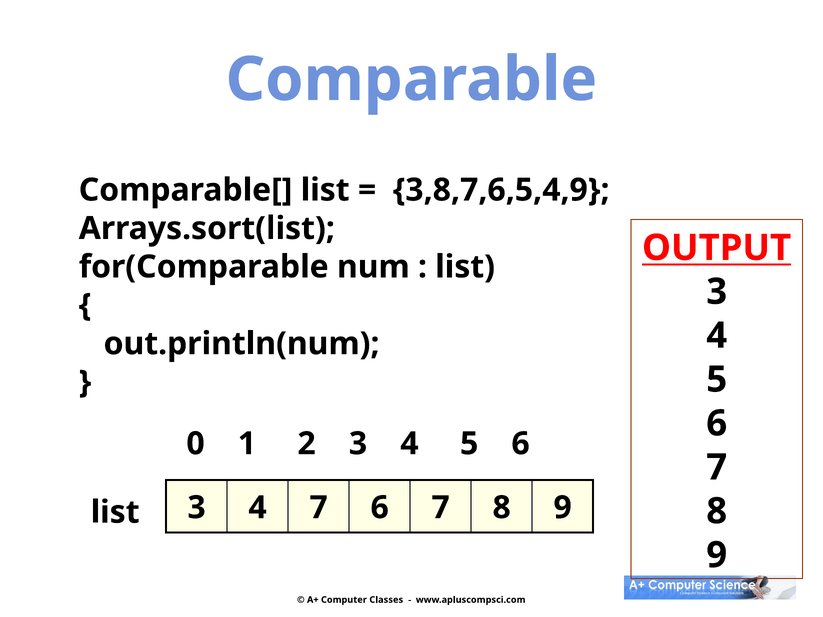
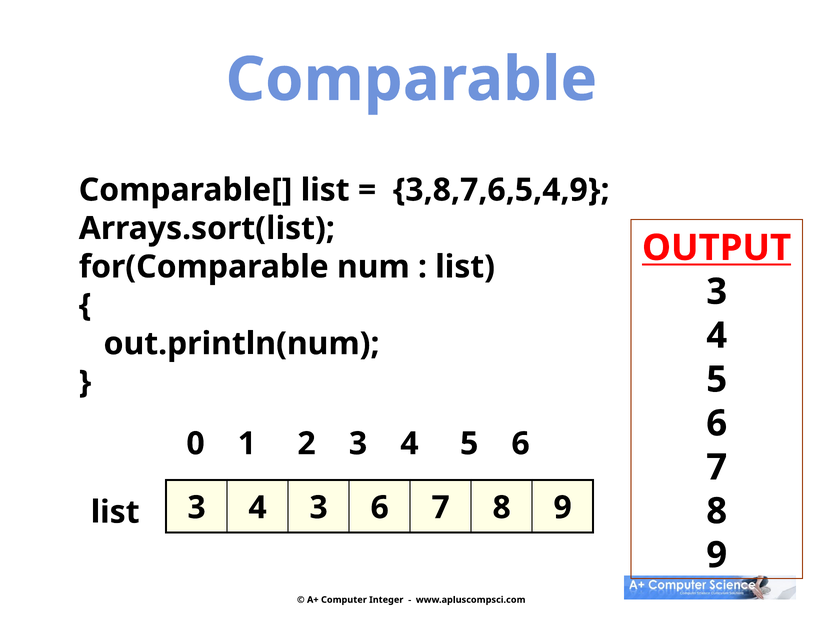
4 7: 7 -> 3 (319, 508)
Classes: Classes -> Integer (386, 600)
